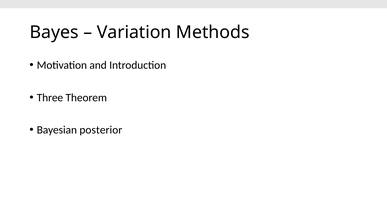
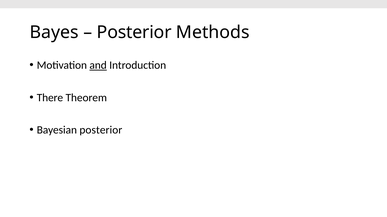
Variation: Variation -> Posterior (134, 33)
and underline: none -> present (98, 65)
Three: Three -> There (50, 98)
